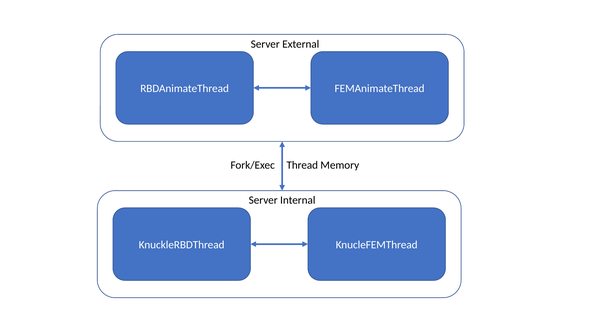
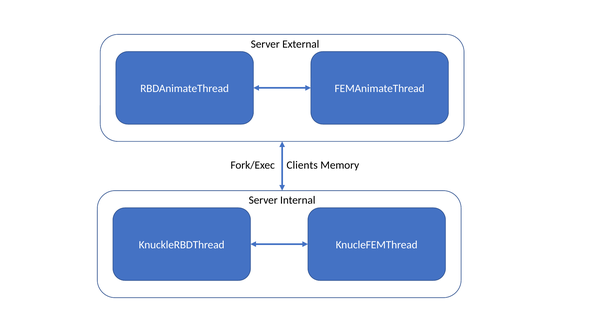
Thread: Thread -> Clients (302, 165)
